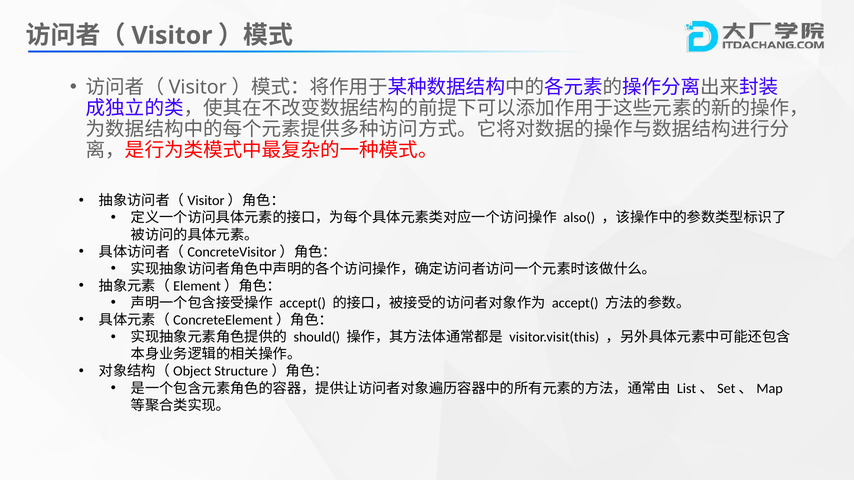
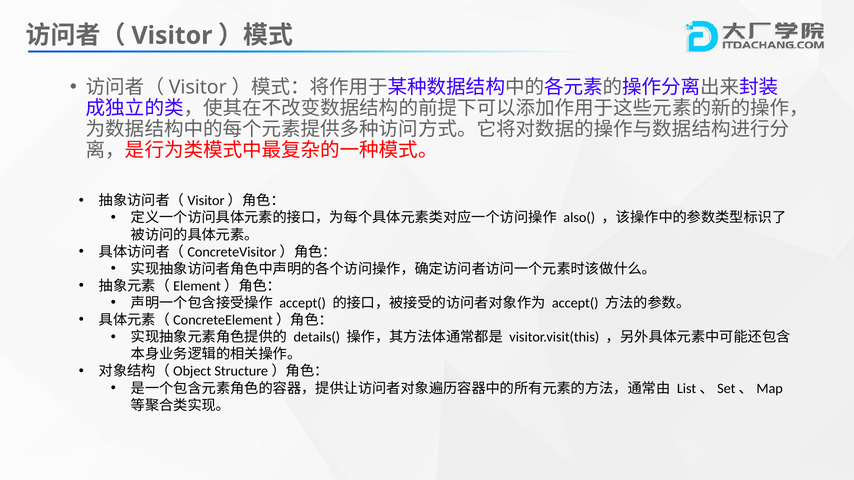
should(: should( -> details( (317, 337)
